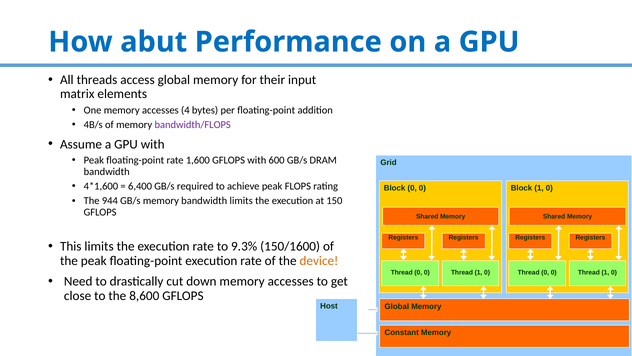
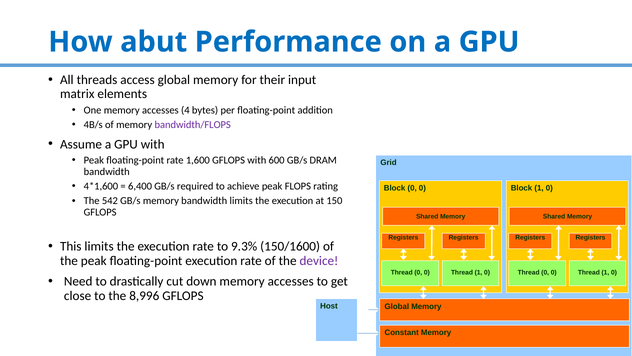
944: 944 -> 542 (110, 201)
device colour: orange -> purple (319, 260)
8,600: 8,600 -> 8,996 (144, 295)
